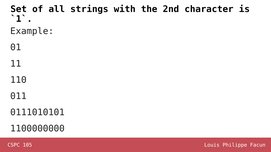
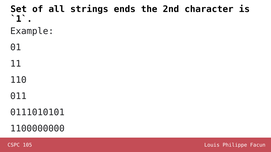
with: with -> ends (125, 9)
